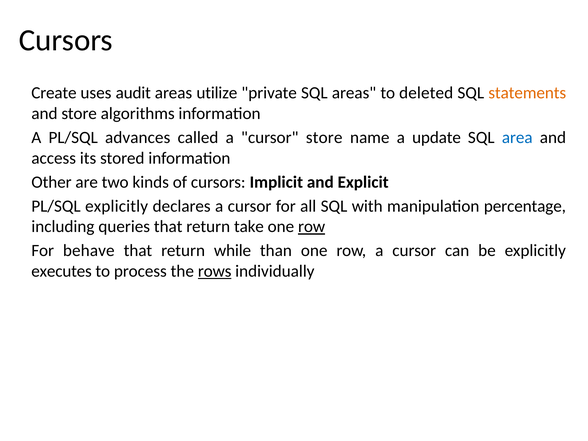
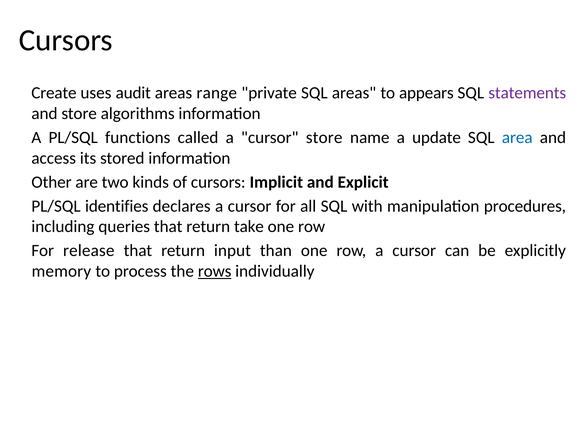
utilize: utilize -> range (217, 93)
deleted: deleted -> appears (426, 93)
statements colour: orange -> purple (527, 93)
advances: advances -> functions (138, 137)
PL/SQL explicitly: explicitly -> identifies (117, 206)
percentage: percentage -> procedures (525, 206)
row underline: present -> none (312, 227)
behave: behave -> release (89, 251)
while: while -> input (232, 251)
executes: executes -> memory (61, 271)
